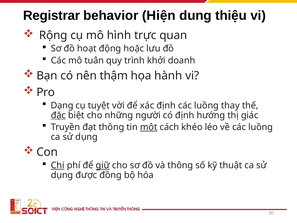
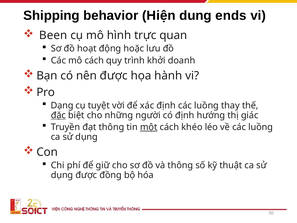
Registrar: Registrar -> Shipping (52, 16)
thiệu: thiệu -> ends (231, 16)
Rộng: Rộng -> Been (53, 35)
mô tuân: tuân -> cách (94, 60)
nên thậm: thậm -> được (114, 76)
Chi underline: present -> none (58, 165)
giữ underline: present -> none (103, 165)
